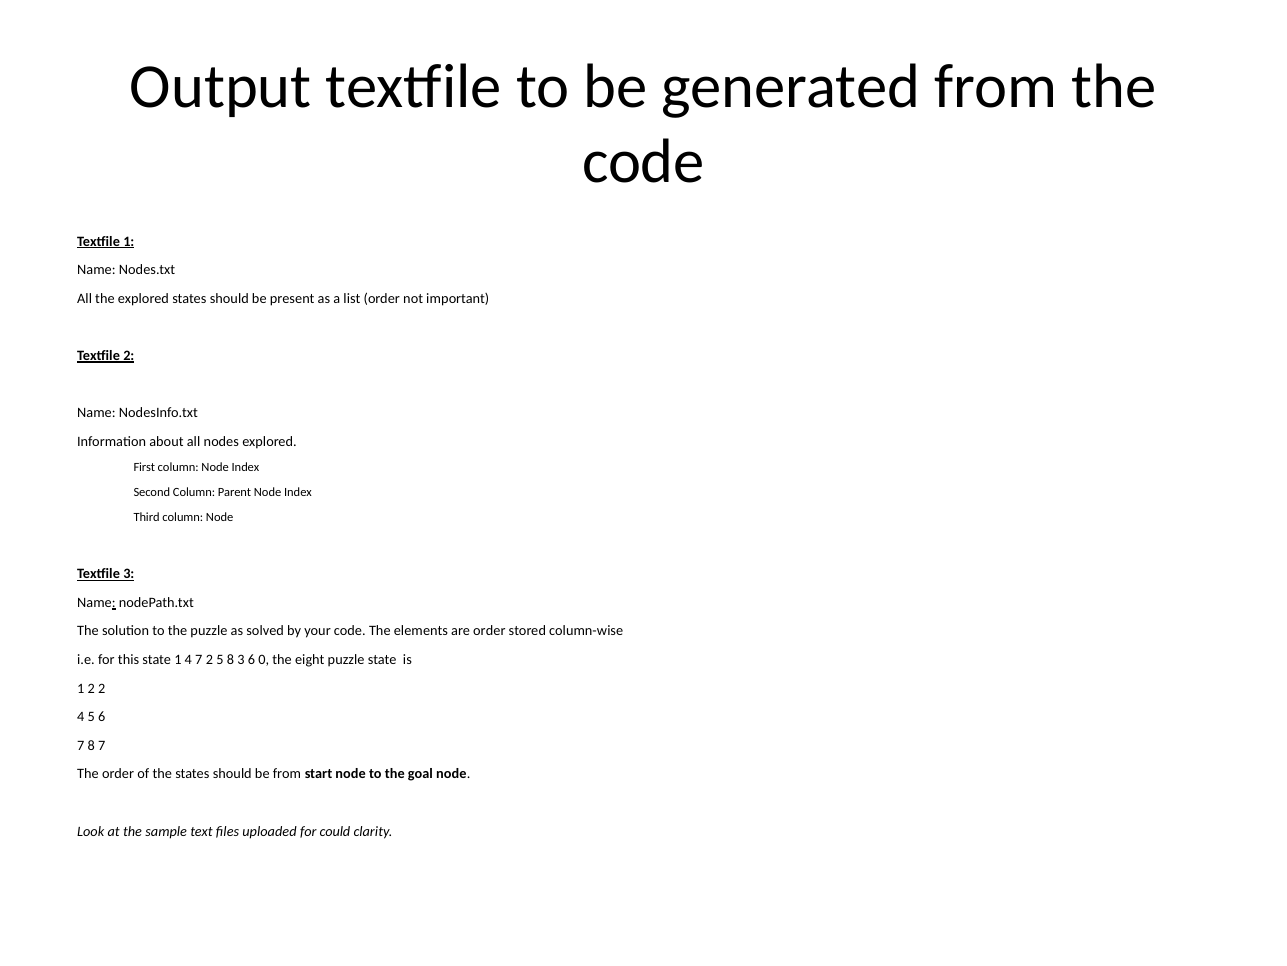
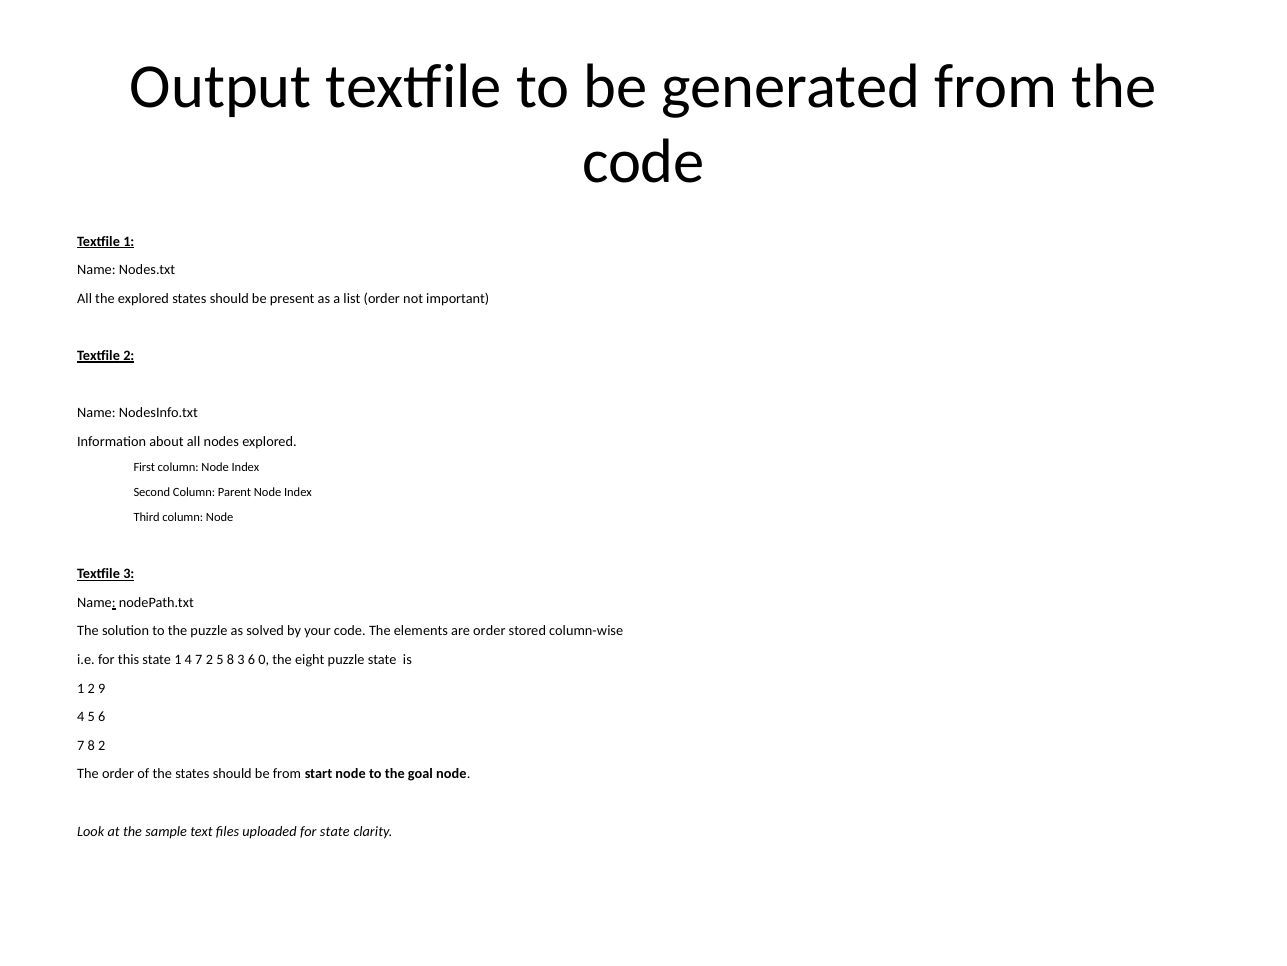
2 2: 2 -> 9 (102, 688)
8 7: 7 -> 2 (102, 745)
for could: could -> state (335, 831)
